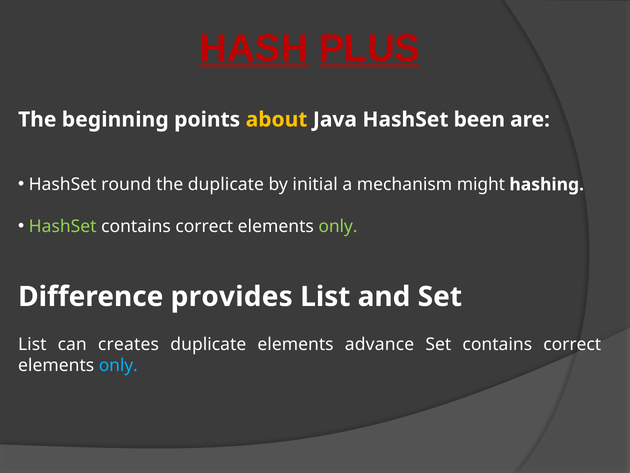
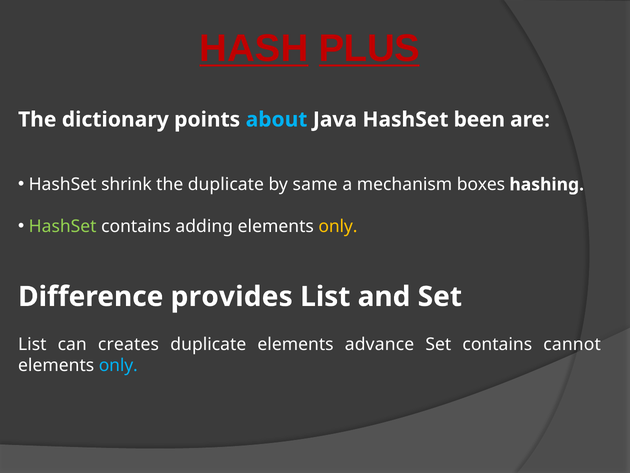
beginning: beginning -> dictionary (115, 119)
about colour: yellow -> light blue (277, 119)
round: round -> shrink (126, 184)
initial: initial -> same (315, 184)
might: might -> boxes (481, 184)
correct: correct -> adding (204, 226)
only colour: light green -> yellow (338, 226)
Set contains correct: correct -> cannot (572, 344)
